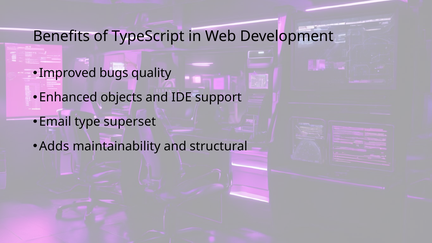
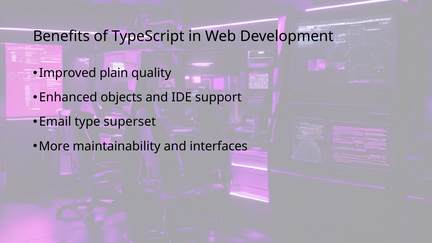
bugs: bugs -> plain (114, 73)
Adds: Adds -> More (54, 146)
structural: structural -> interfaces (219, 146)
